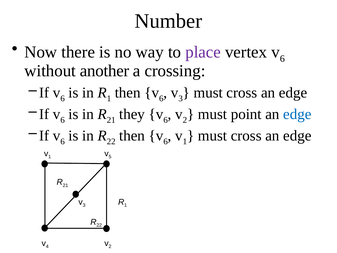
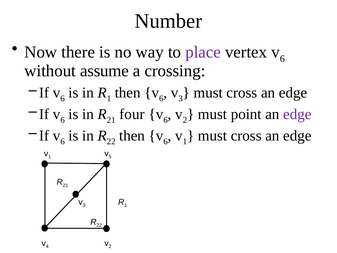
another: another -> assume (104, 71)
they: they -> four (132, 114)
edge colour: blue -> purple (297, 114)
